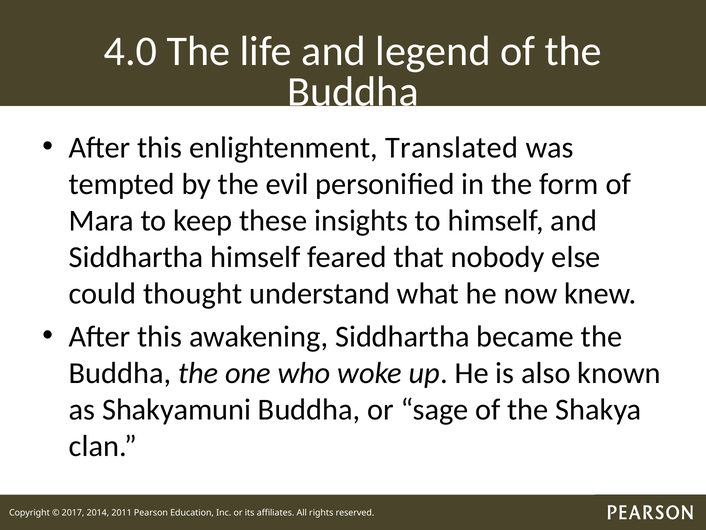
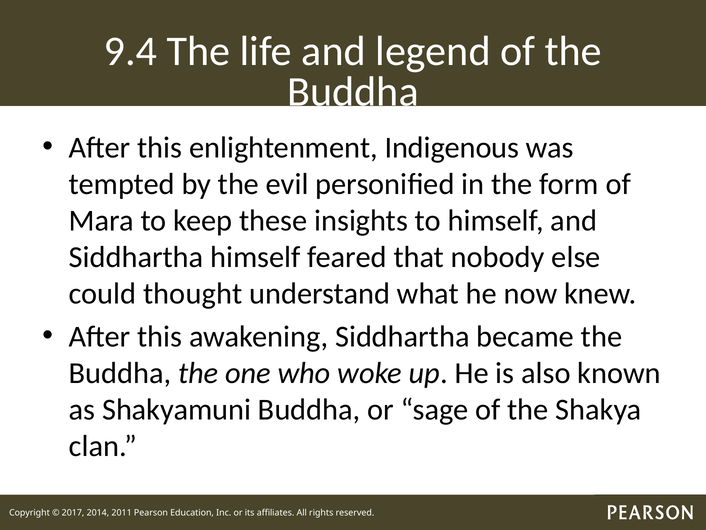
4.0: 4.0 -> 9.4 (131, 51)
Translated: Translated -> Indigenous (452, 147)
